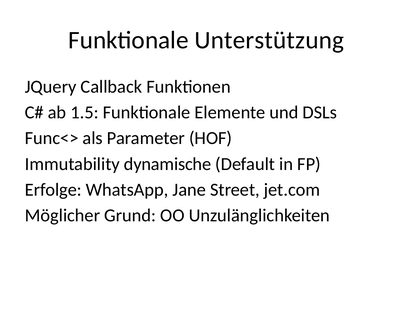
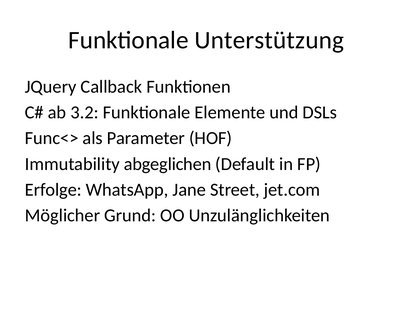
1.5: 1.5 -> 3.2 (85, 112)
dynamische: dynamische -> abgeglichen (168, 164)
